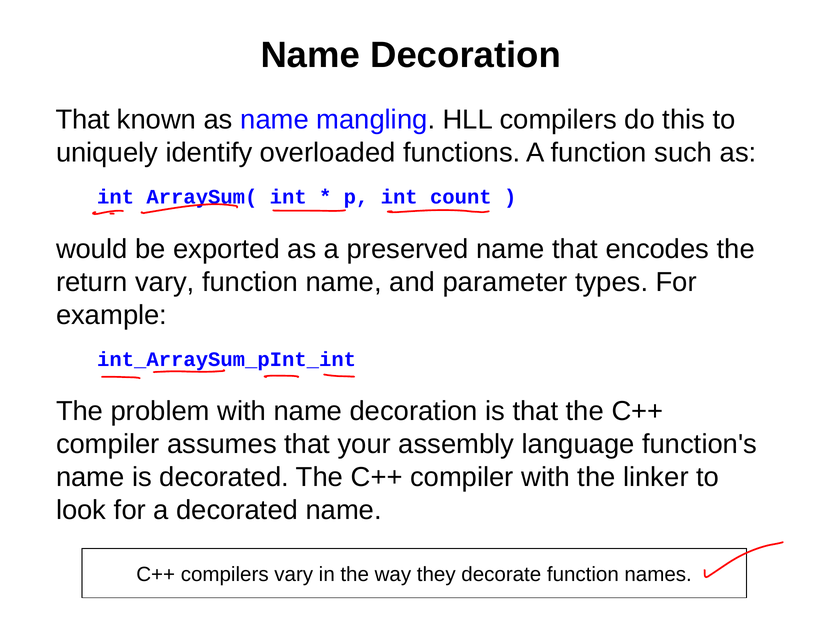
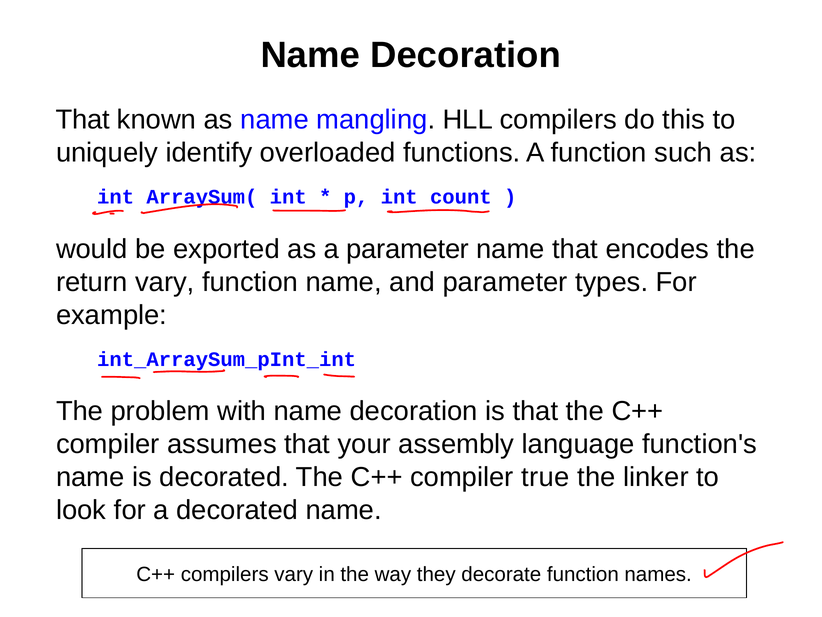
a preserved: preserved -> parameter (408, 249)
compiler with: with -> true (545, 477)
